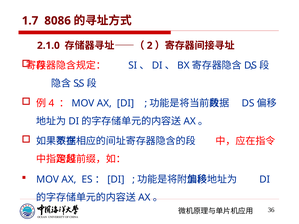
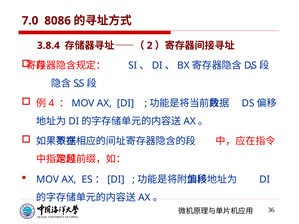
1.7: 1.7 -> 7.0 (30, 21)
2.1.0: 2.1.0 -> 3.8.4 (48, 46)
